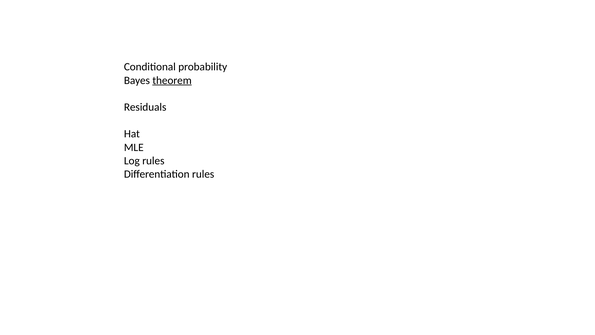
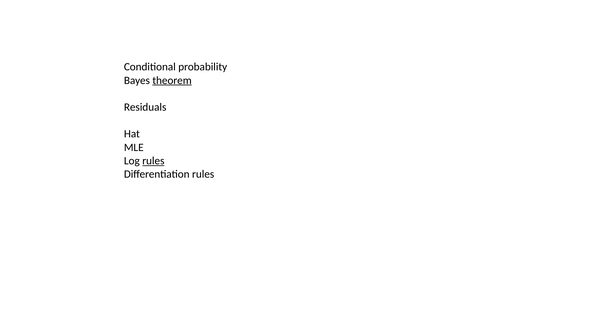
rules underline: none -> present (153, 161)
